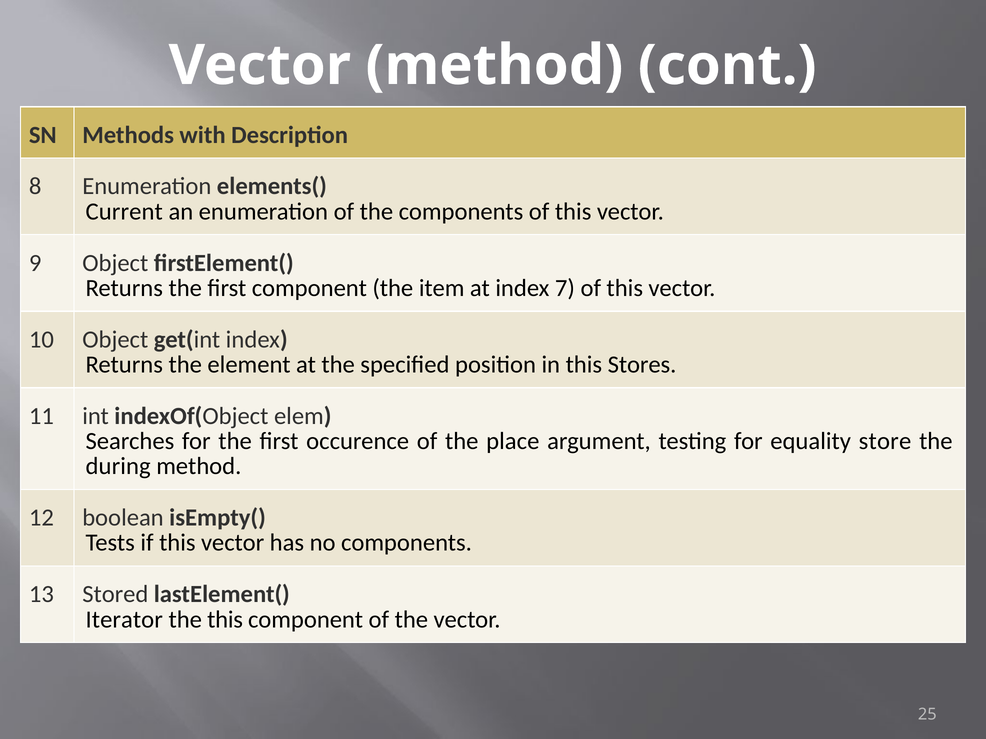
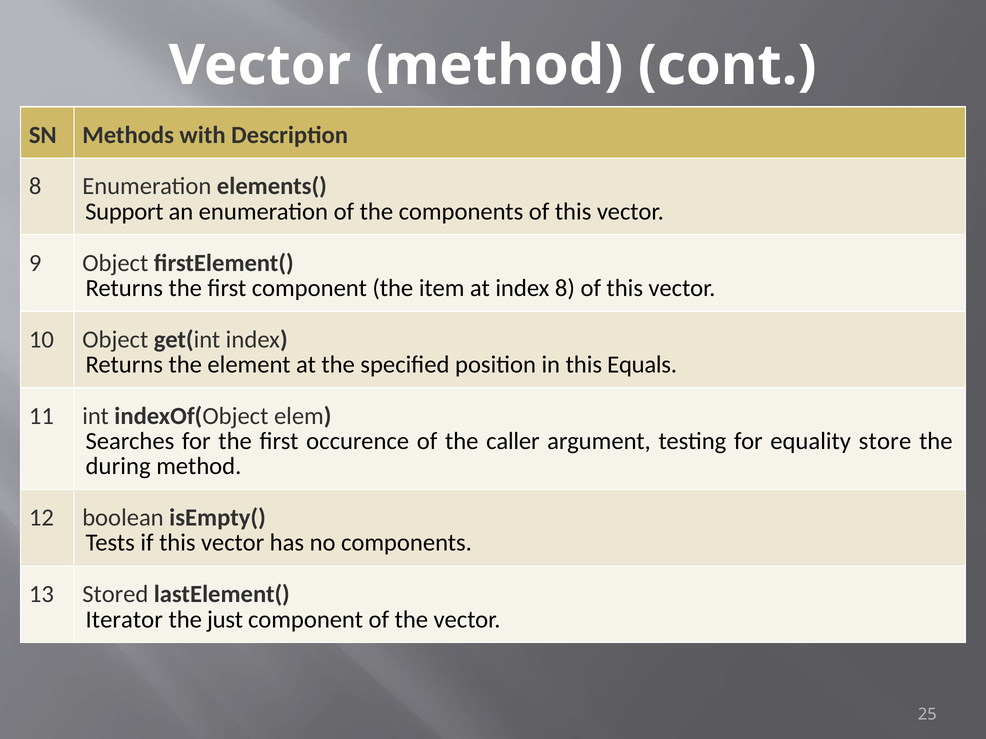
Current: Current -> Support (124, 212)
index 7: 7 -> 8 (565, 288)
Stores: Stores -> Equals (642, 365)
place: place -> caller (513, 441)
the this: this -> just (225, 620)
